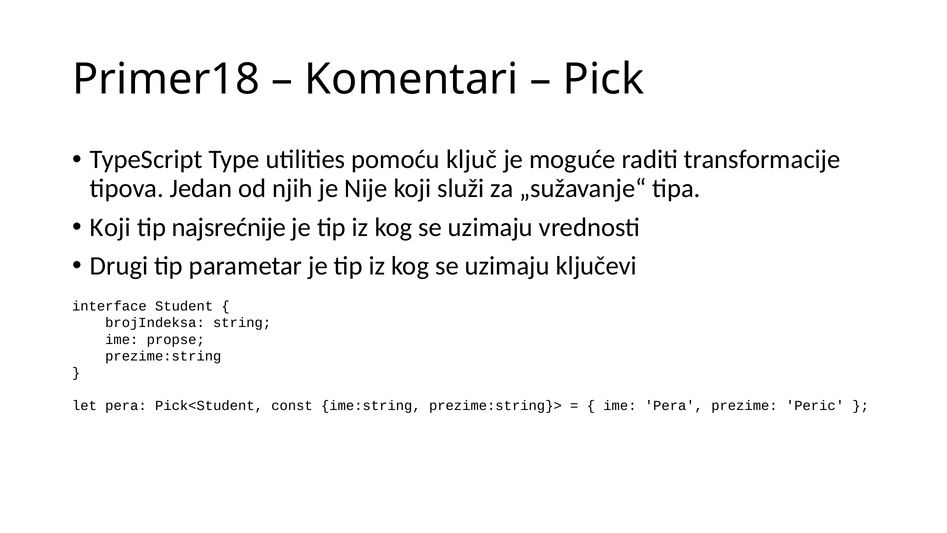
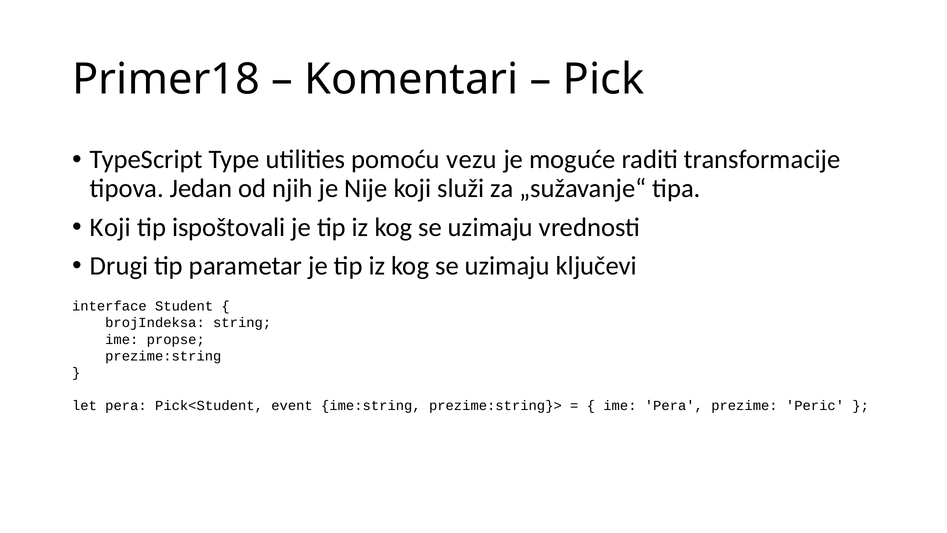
ključ: ključ -> vezu (472, 160)
najsrećnije: najsrećnije -> ispoštovali (229, 227)
const: const -> event (292, 406)
